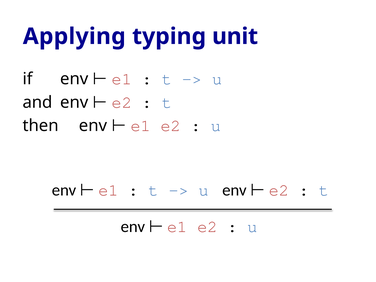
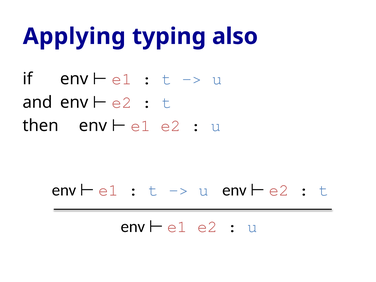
unit: unit -> also (235, 36)
